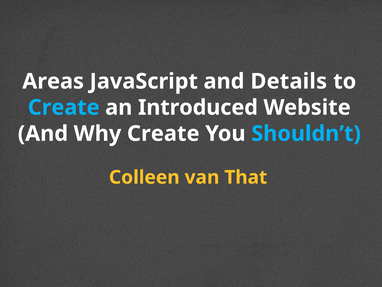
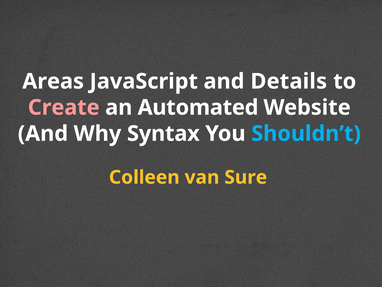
Create colour: light blue -> pink (64, 107)
Introduced: Introduced -> Automated (198, 107)
Why Create: Create -> Syntax (163, 133)
That: That -> Sure (246, 177)
